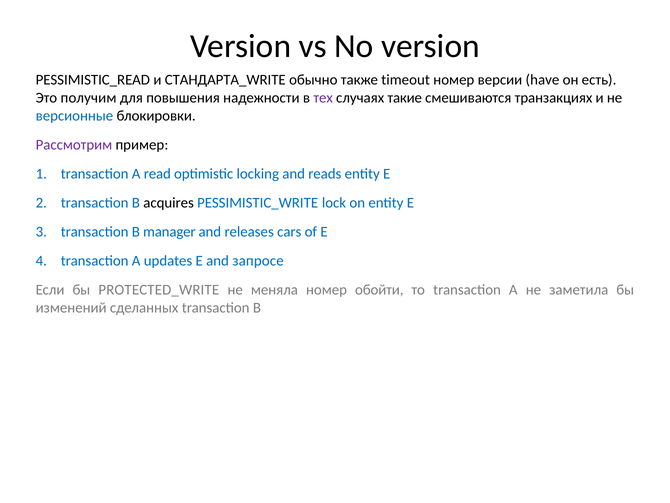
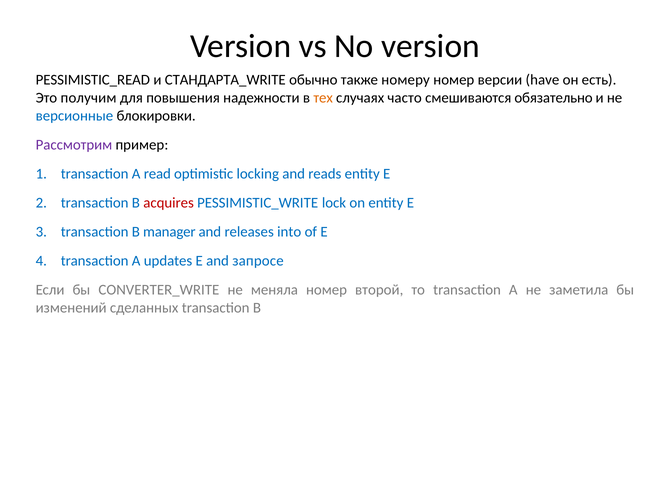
timeout: timeout -> номеру (406, 80)
тех colour: purple -> orange (323, 98)
такие: такие -> часто (405, 98)
транзакциях: транзакциях -> обязательно (554, 98)
acquires colour: black -> red (169, 203)
cars: cars -> into (289, 232)
PROTECTED_WRITE: PROTECTED_WRITE -> CONVERTER_WRITE (159, 290)
обойти: обойти -> второй (379, 290)
